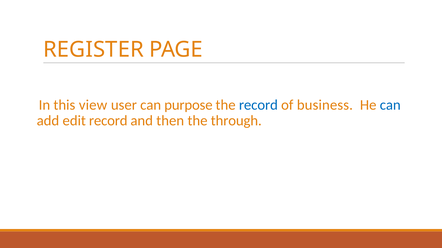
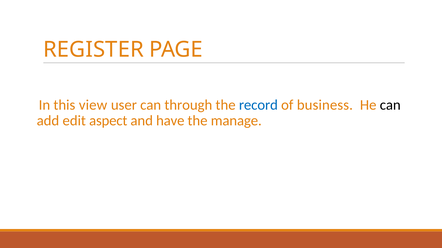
purpose: purpose -> through (188, 105)
can colour: blue -> black (390, 105)
edit record: record -> aspect (108, 121)
then: then -> have (170, 121)
through: through -> manage (236, 121)
